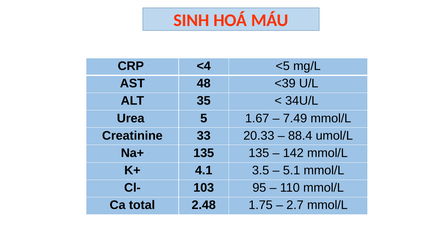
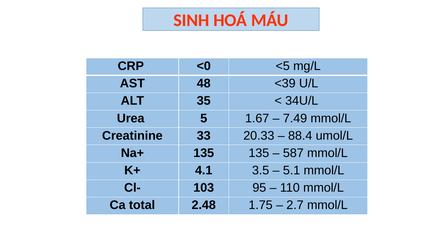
<4: <4 -> <0 (204, 66)
142: 142 -> 587 (293, 153)
